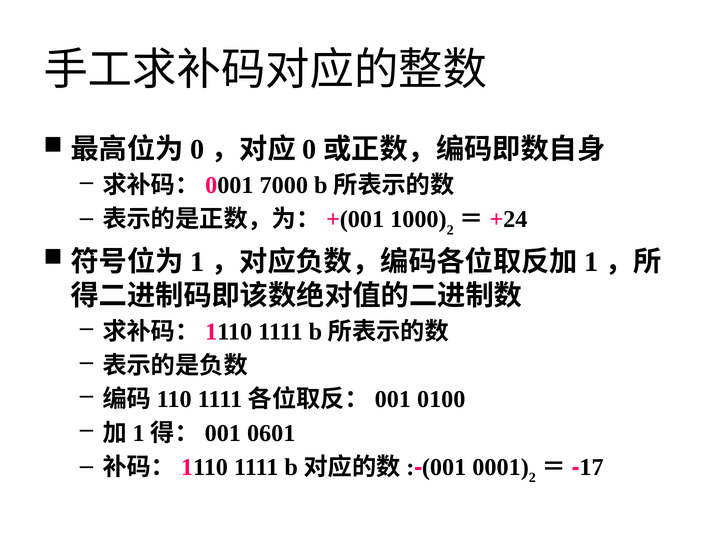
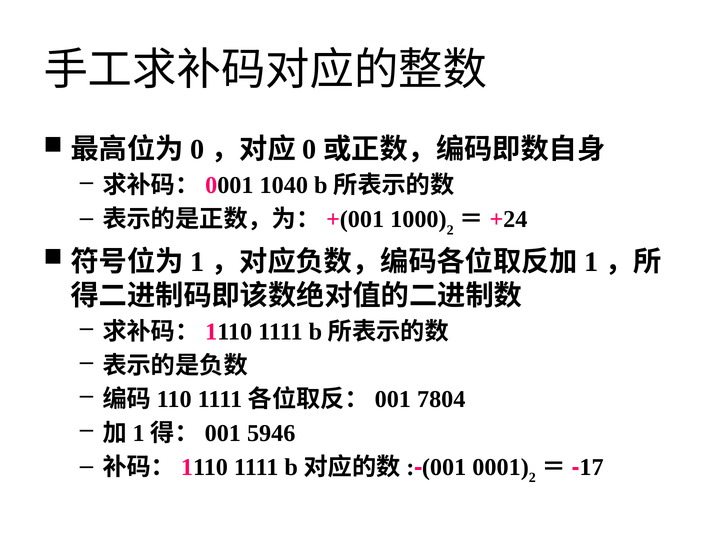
7000: 7000 -> 1040 (284, 186)
0100: 0100 -> 7804 (441, 400)
0601: 0601 -> 5946 (271, 434)
